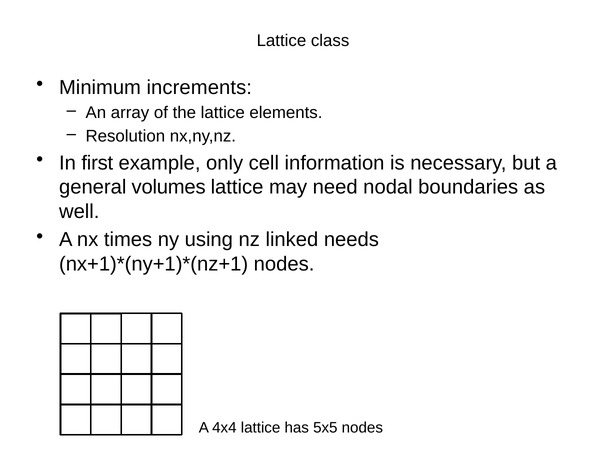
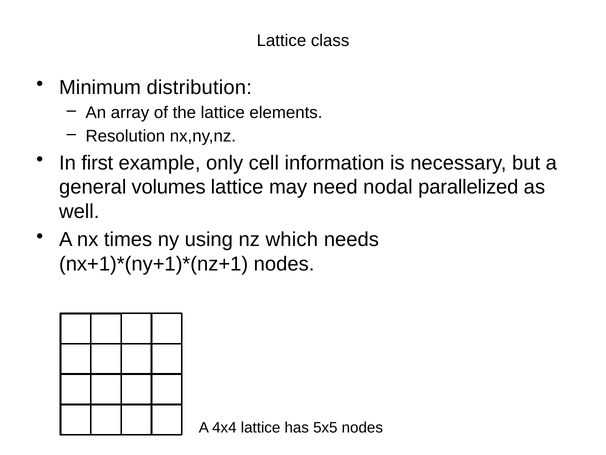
increments: increments -> distribution (199, 87)
boundaries: boundaries -> parallelized (468, 187)
linked: linked -> which (292, 239)
